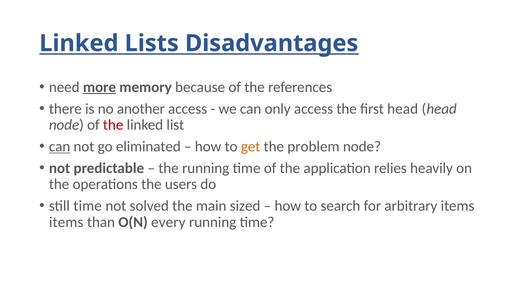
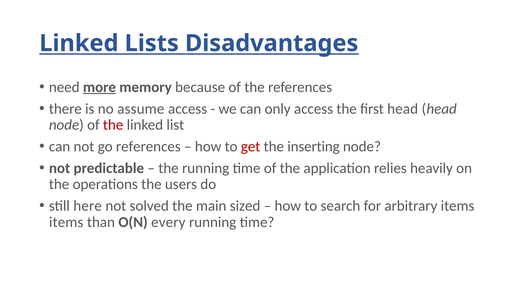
another: another -> assume (141, 109)
can underline: present -> none (60, 146)
go eliminated: eliminated -> references (148, 146)
get colour: orange -> red (251, 146)
problem: problem -> inserting (314, 146)
still time: time -> here (88, 206)
